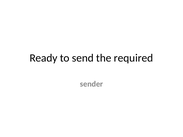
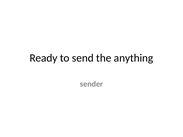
required: required -> anything (134, 58)
